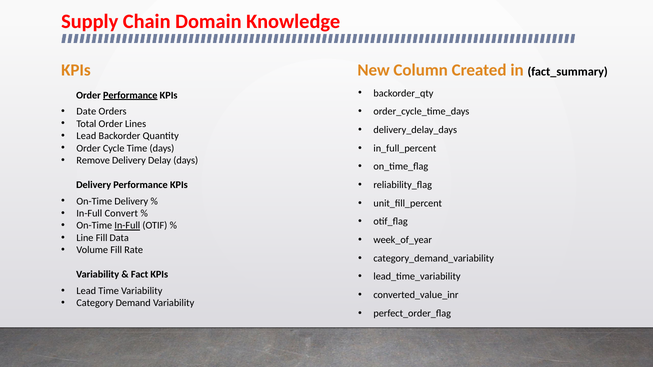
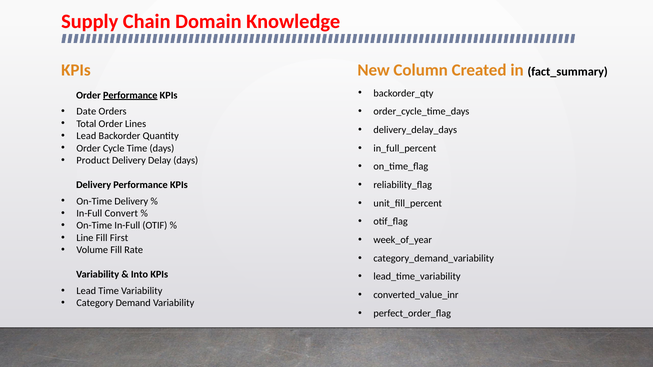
Remove: Remove -> Product (93, 161)
In-Full underline: present -> none (127, 226)
Data: Data -> First (119, 238)
Fact: Fact -> Into (139, 275)
